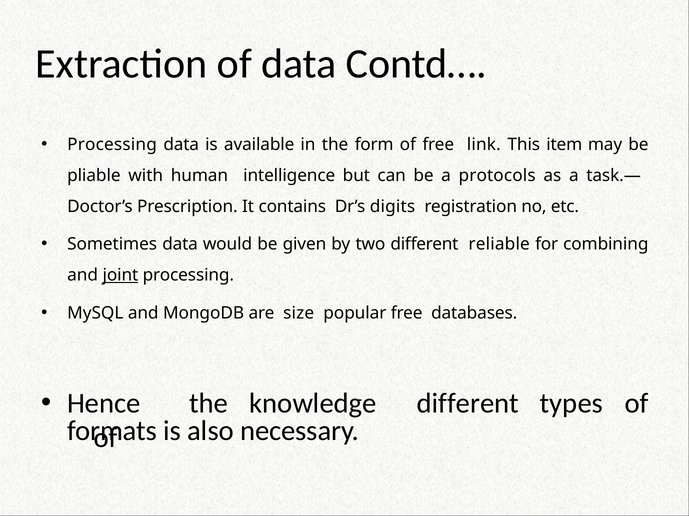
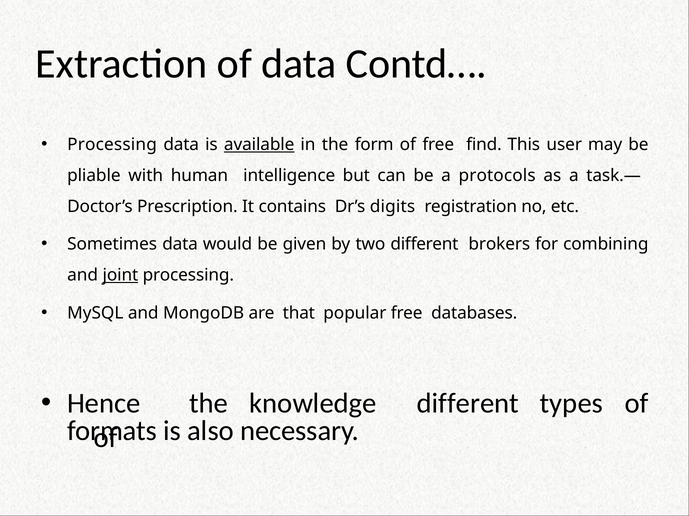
available underline: none -> present (259, 145)
link: link -> find (484, 145)
item: item -> user (564, 145)
reliable: reliable -> brokers (499, 244)
size: size -> that (299, 313)
